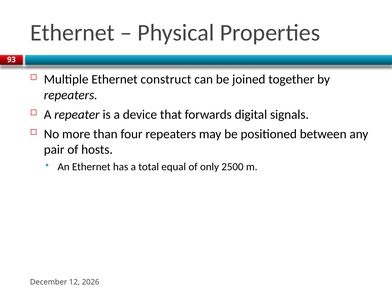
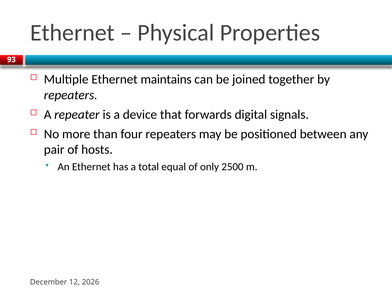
construct: construct -> maintains (166, 79)
